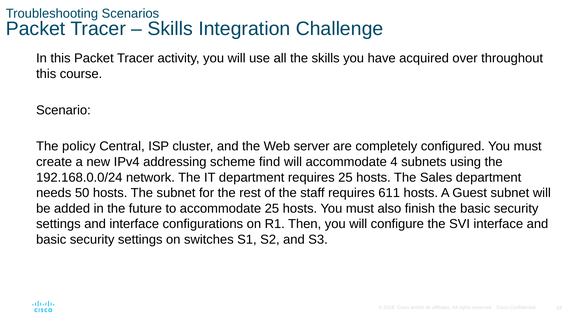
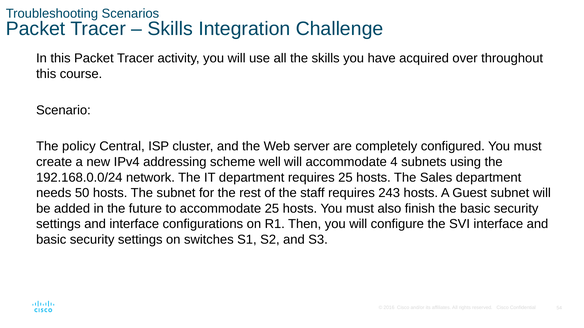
find: find -> well (270, 162)
611: 611 -> 243 (389, 193)
